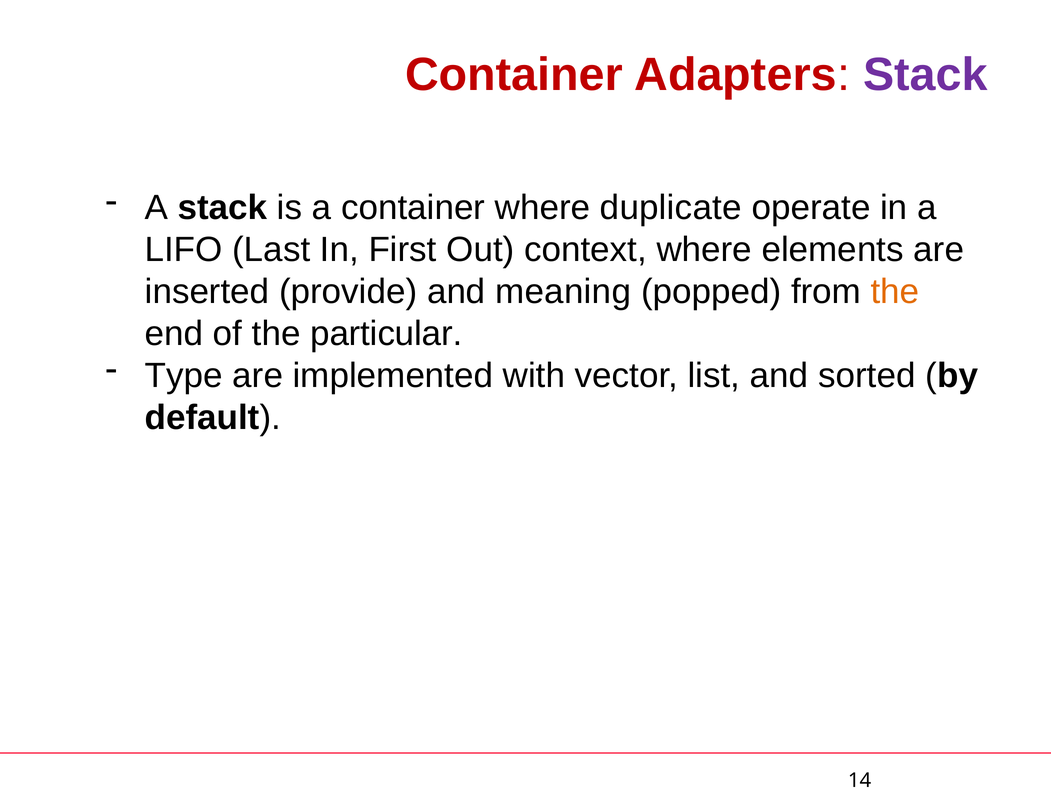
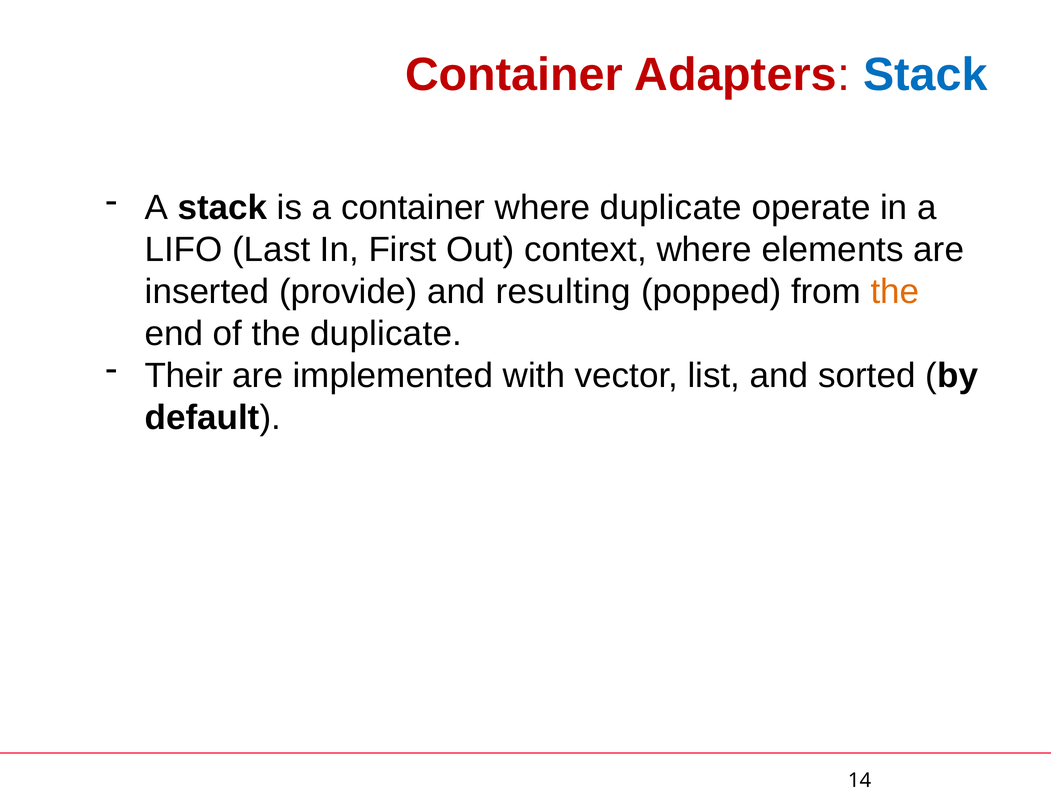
Stack colour: purple -> blue (926, 75)
meaning: meaning -> resulting (563, 292)
the particular: particular -> duplicate (386, 334)
Type: Type -> Their (184, 376)
